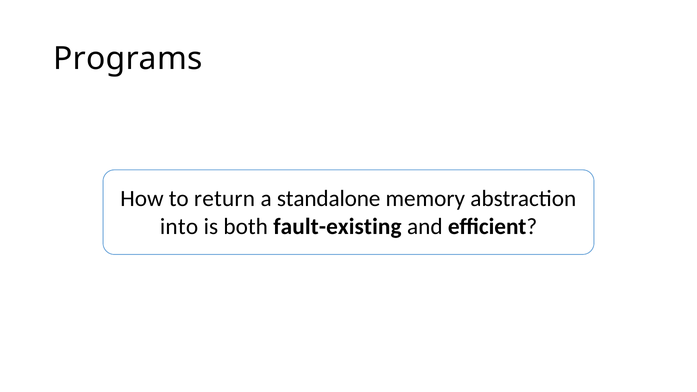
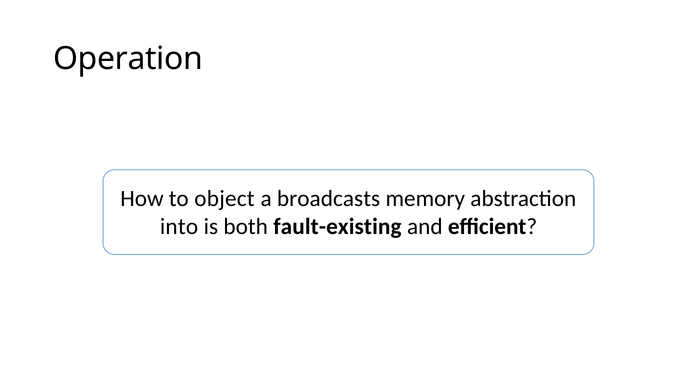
Programs: Programs -> Operation (128, 59)
return: return -> object (224, 199)
standalone: standalone -> broadcasts (329, 199)
